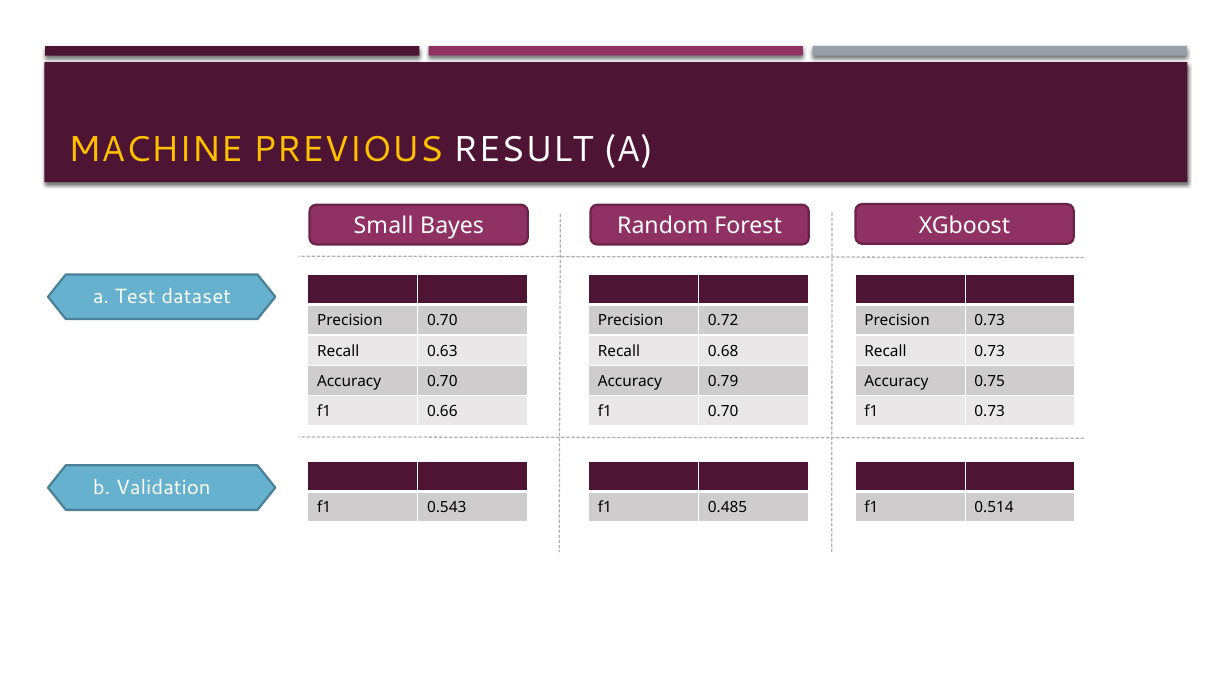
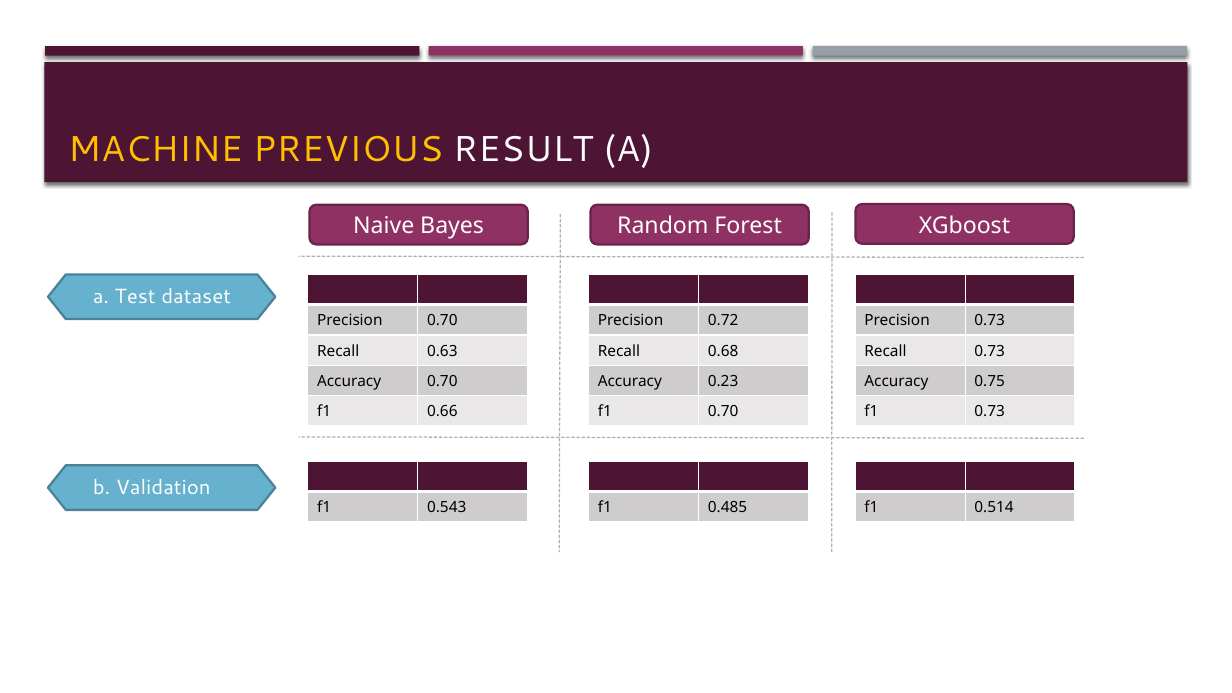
Small: Small -> Naive (384, 226)
0.79: 0.79 -> 0.23 (723, 381)
